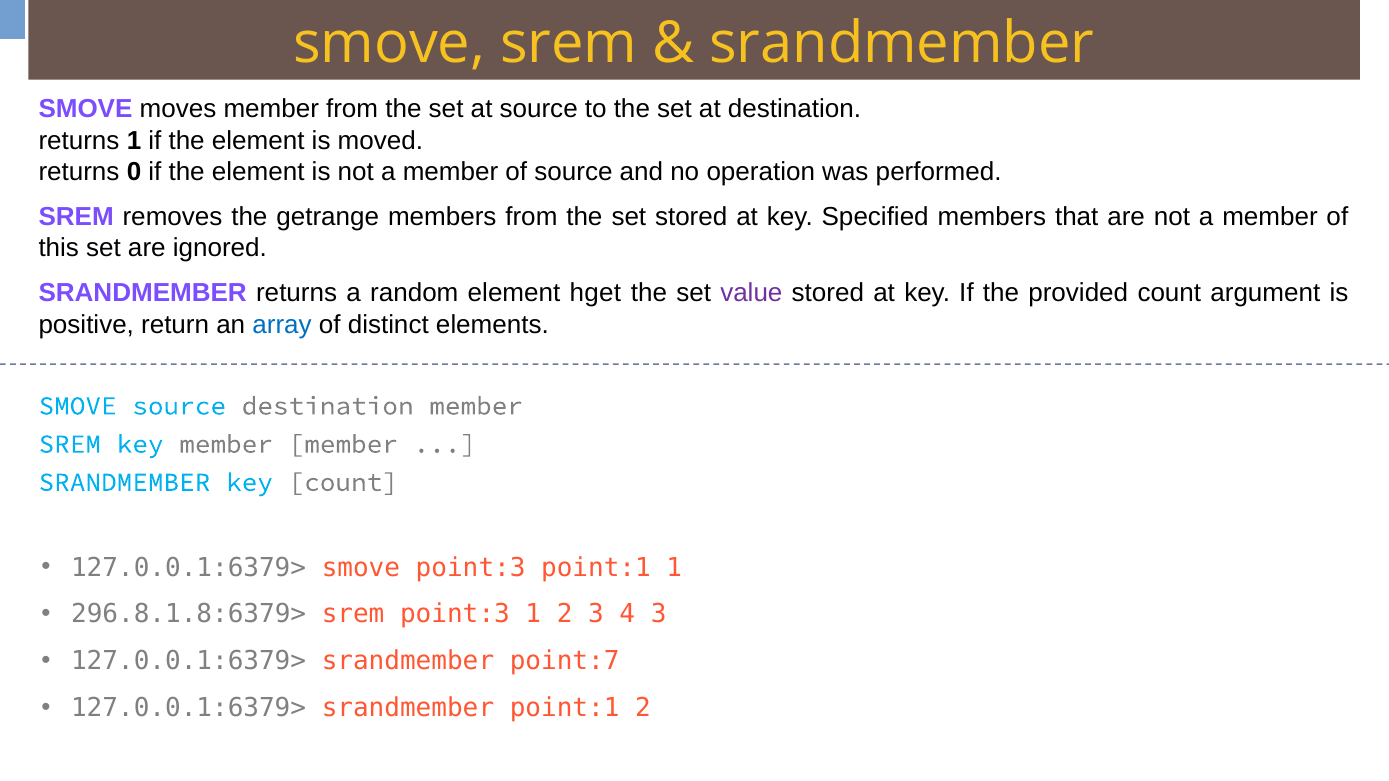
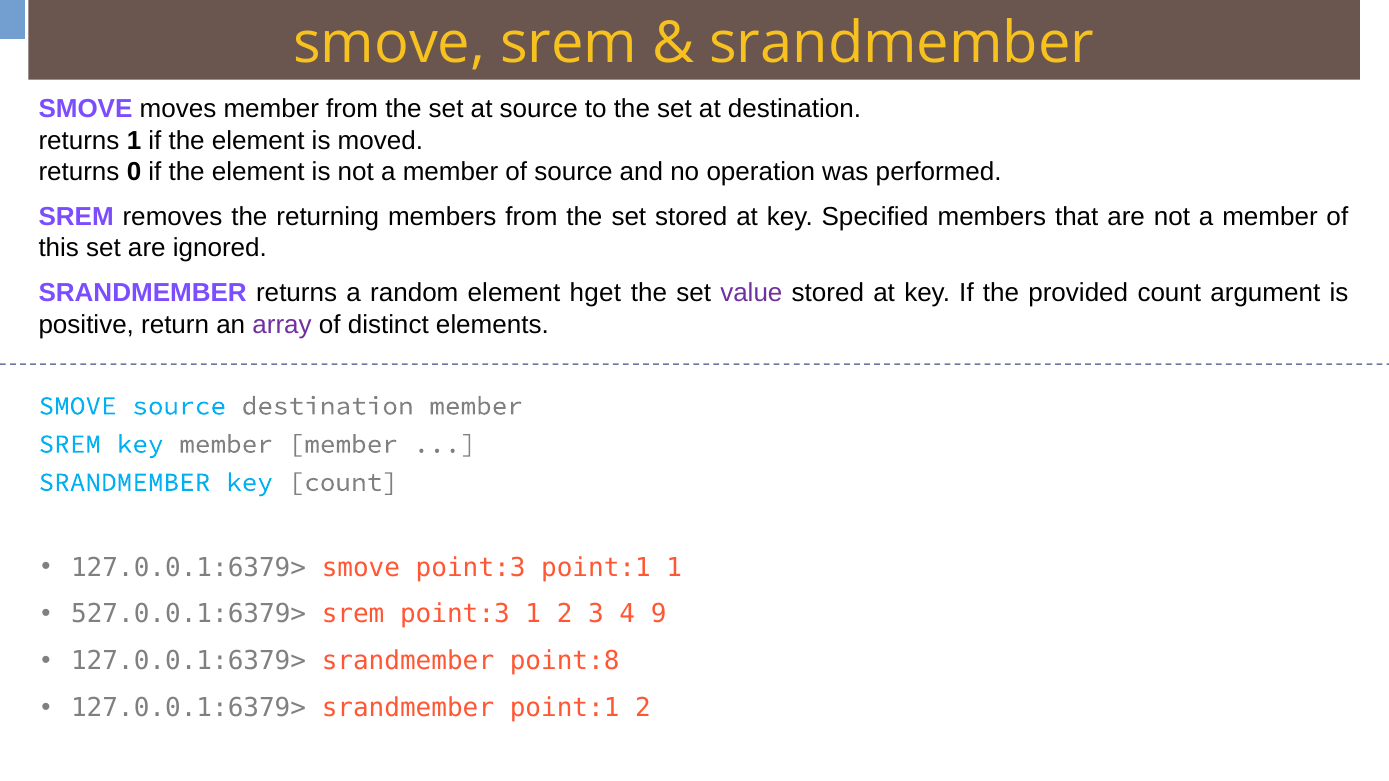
getrange: getrange -> returning (328, 217)
array colour: blue -> purple (282, 325)
296.8.1.8:6379>: 296.8.1.8:6379> -> 527.0.0.1:6379> (189, 615)
4 3: 3 -> 9 (659, 615)
point:7: point:7 -> point:8 (565, 661)
